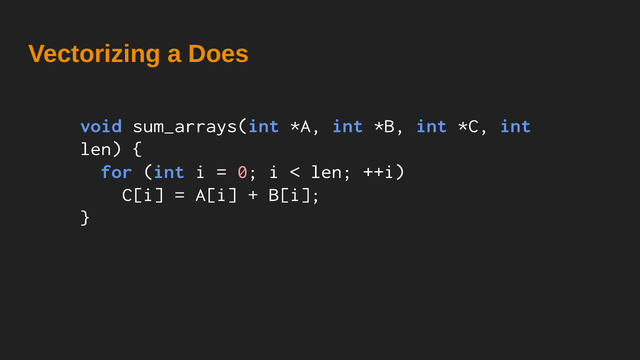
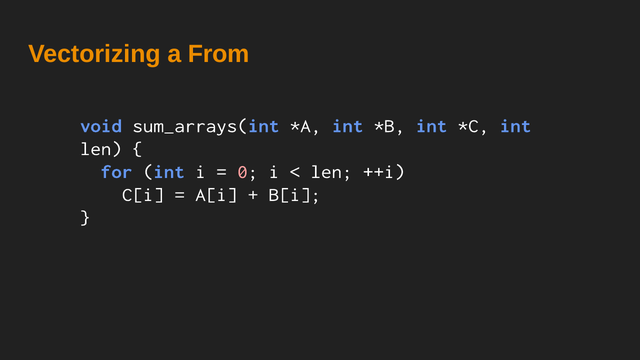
Does: Does -> From (219, 54)
